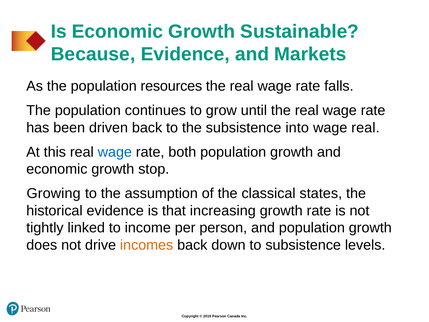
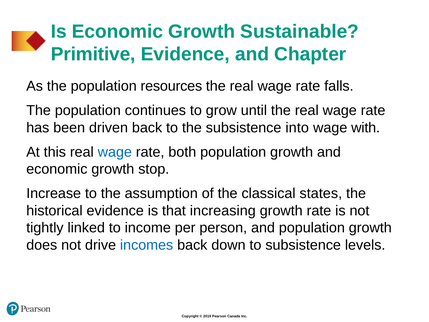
Because: Because -> Primitive (93, 54)
Markets: Markets -> Chapter (310, 54)
wage real: real -> with (366, 128)
Growing: Growing -> Increase (54, 193)
incomes colour: orange -> blue (147, 245)
